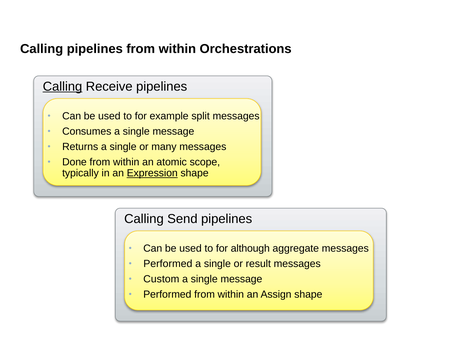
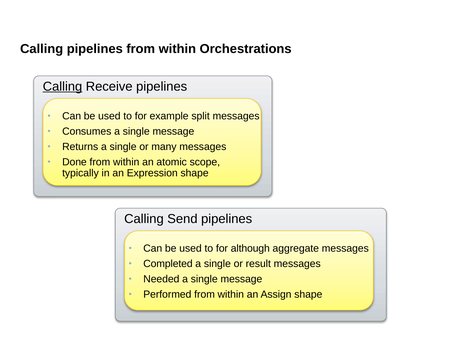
Expression underline: present -> none (152, 173)
Performed: Performed -> Completed (168, 264)
Custom: Custom -> Needed (161, 279)
